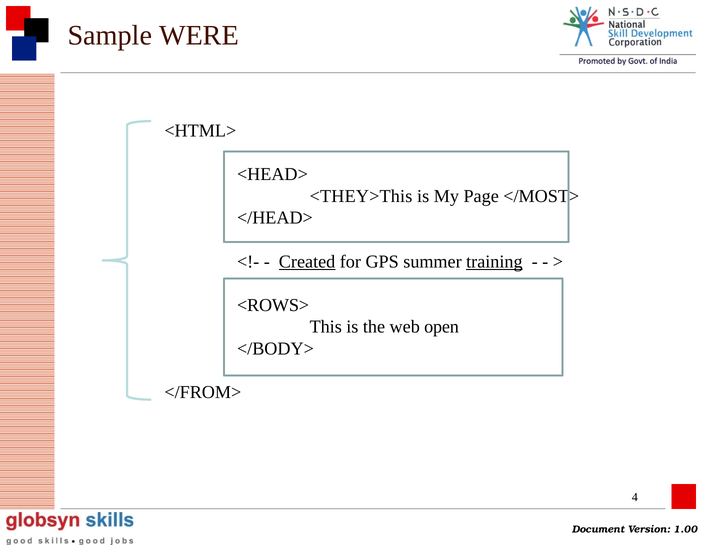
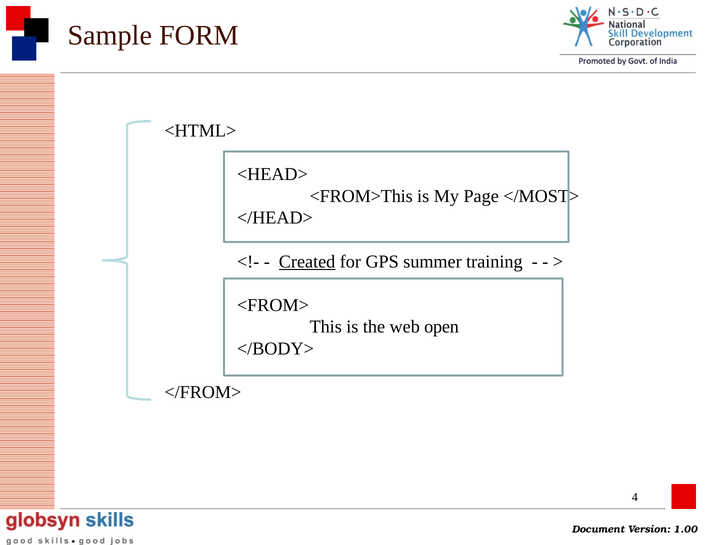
WERE: WERE -> FORM (199, 35)
<THEY>This: <THEY>This -> <FROM>This (361, 196)
training underline: present -> none (494, 261)
<ROWS>: <ROWS> -> <FROM> (273, 305)
